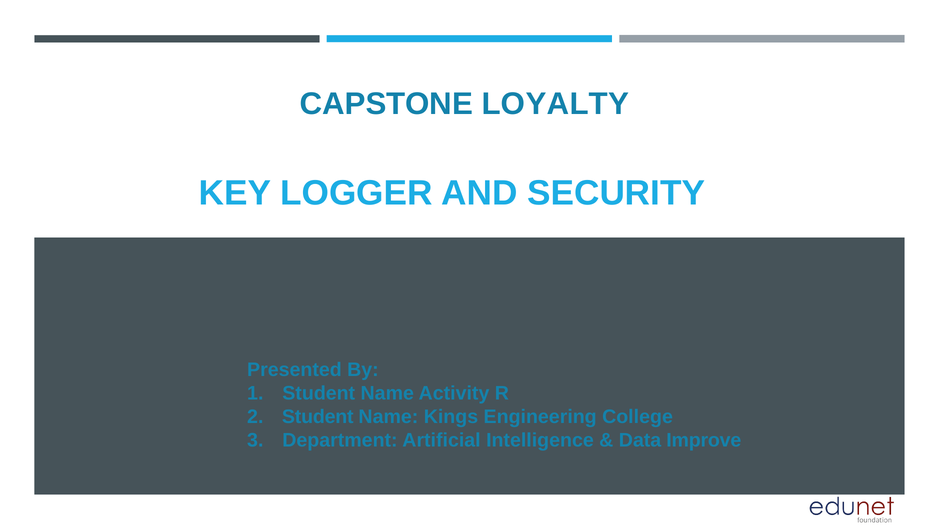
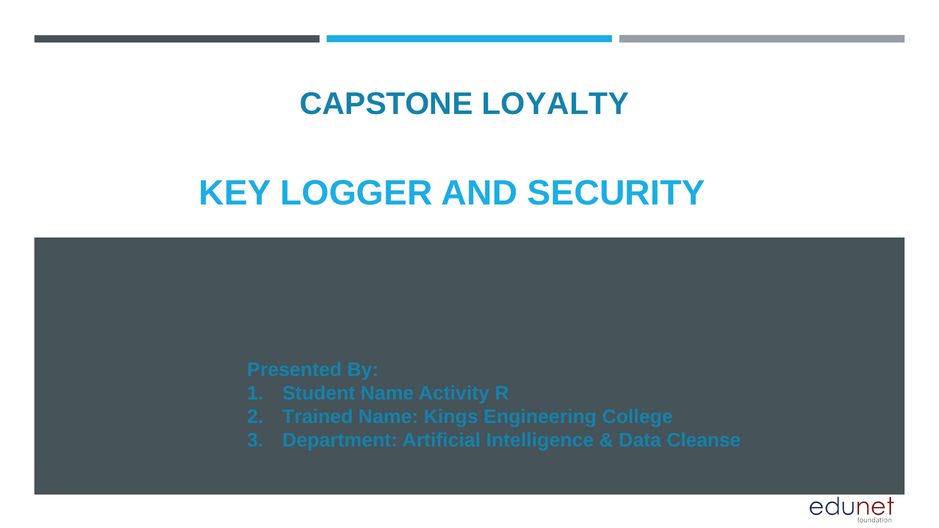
Student: Student -> Trained (318, 417)
Improve: Improve -> Cleanse (704, 440)
